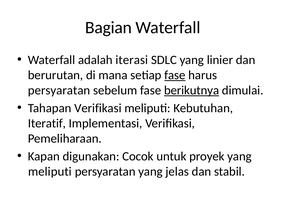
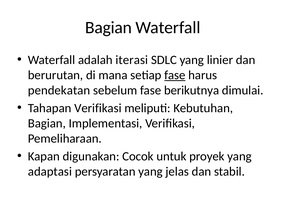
persyaratan: persyaratan -> pendekatan (59, 91)
berikutnya underline: present -> none (192, 91)
Iteratif: Iteratif -> Bagian (47, 124)
meliputi: meliputi -> adaptasi (50, 172)
